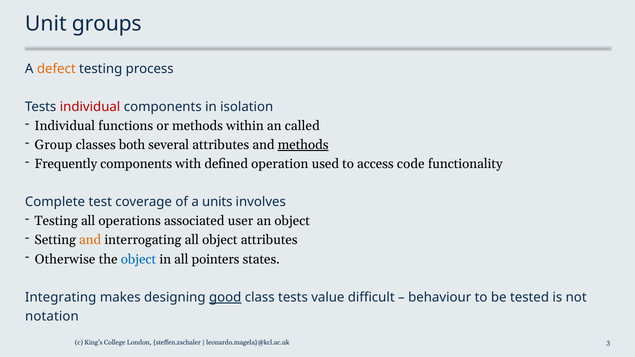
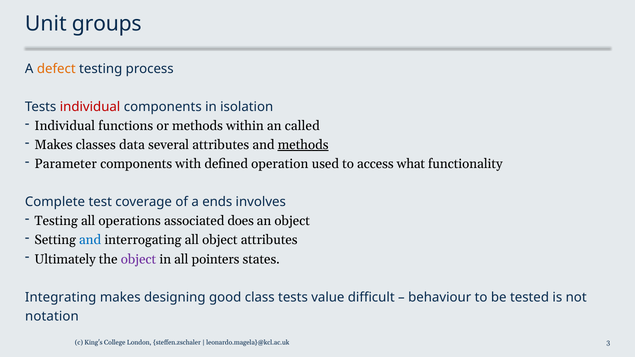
Group: Group -> Makes (54, 145)
both: both -> data (132, 145)
Frequently: Frequently -> Parameter (66, 164)
code: code -> what (411, 164)
units: units -> ends (217, 202)
user: user -> does (241, 221)
and colour: orange -> blue (90, 240)
Otherwise: Otherwise -> Ultimately (65, 259)
object colour: blue -> purple (138, 259)
good underline: present -> none (225, 297)
